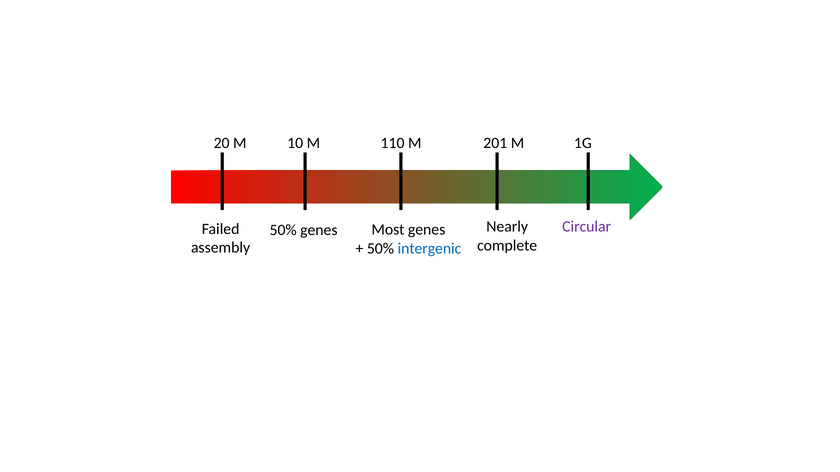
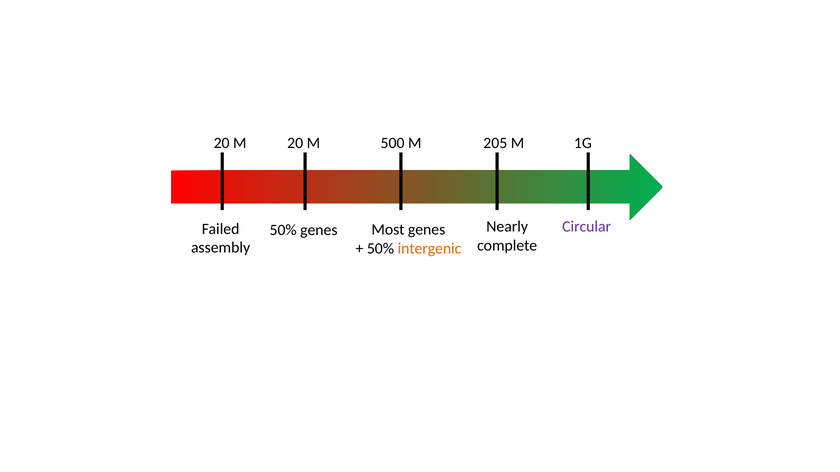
M 10: 10 -> 20 (295, 143)
110: 110 -> 500 (393, 143)
201: 201 -> 205 (495, 143)
intergenic colour: blue -> orange (429, 249)
